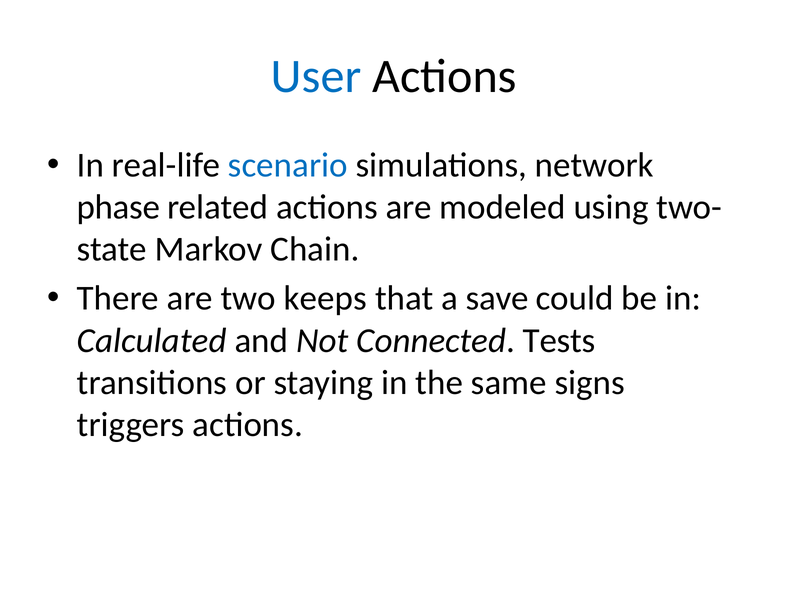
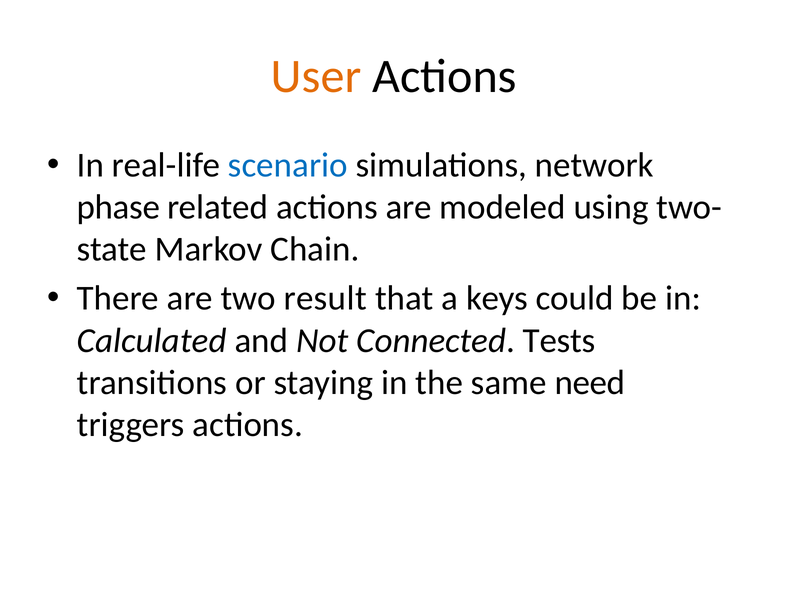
User colour: blue -> orange (316, 76)
keeps: keeps -> result (325, 298)
save: save -> keys (497, 298)
signs: signs -> need (590, 383)
